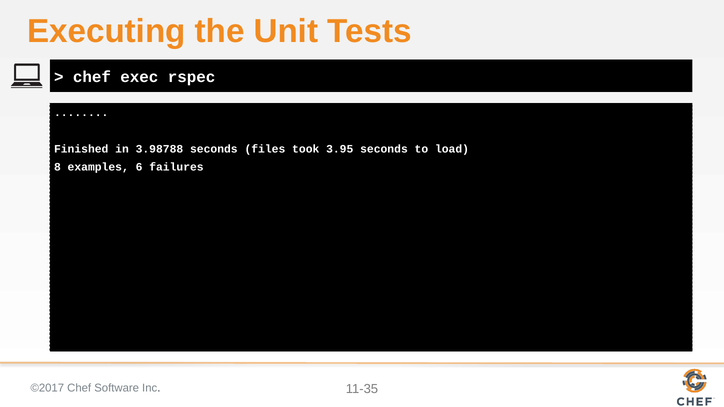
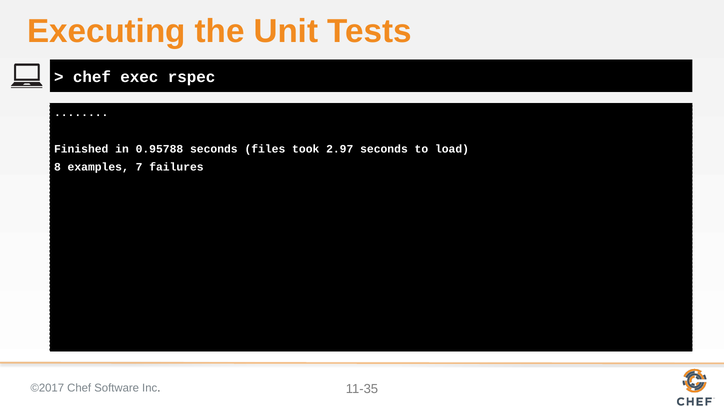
3.98788: 3.98788 -> 0.95788 (159, 149)
3.95: 3.95 -> 2.97 (340, 149)
6: 6 -> 7 (139, 167)
